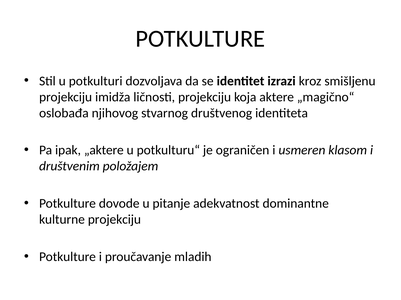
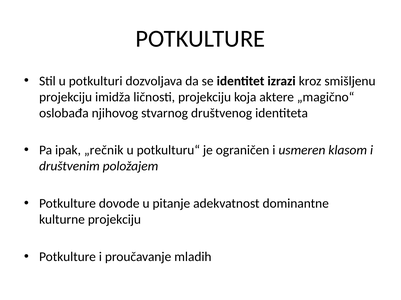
„aktere: „aktere -> „rečnik (104, 151)
